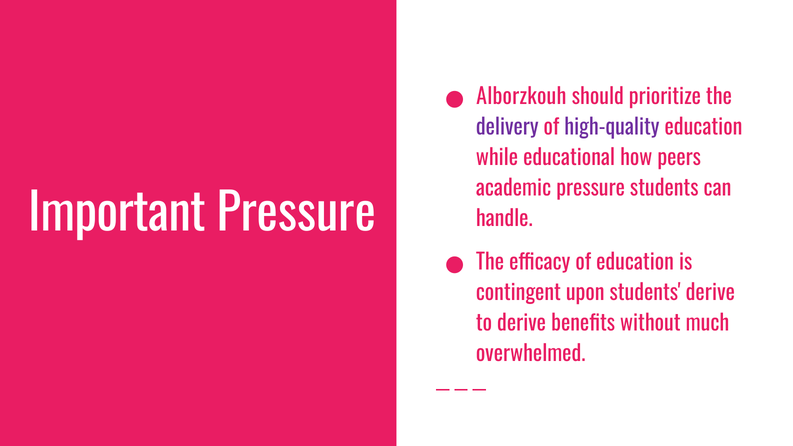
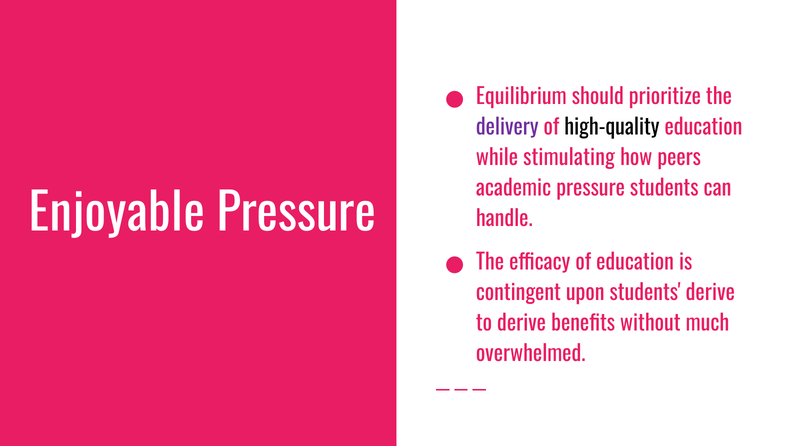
Alborzkouh: Alborzkouh -> Equilibrium (521, 97)
high-quality colour: purple -> black (612, 128)
educational: educational -> stimulating (569, 158)
Important: Important -> Enjoyable (117, 214)
